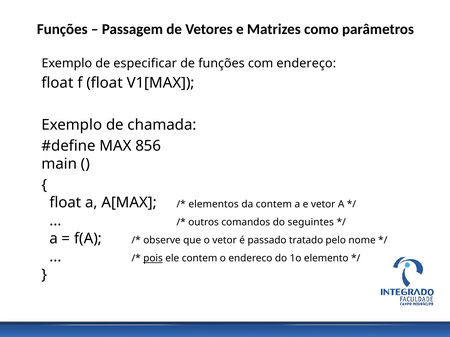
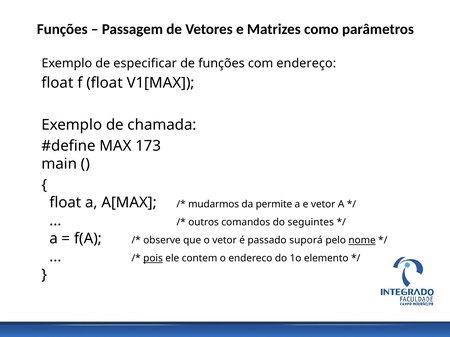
856: 856 -> 173 (148, 146)
elementos: elementos -> mudarmos (214, 205)
da contem: contem -> permite (274, 205)
tratado: tratado -> suporá (306, 241)
nome underline: none -> present (362, 241)
